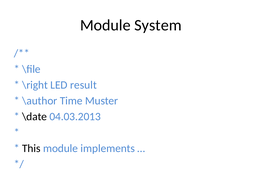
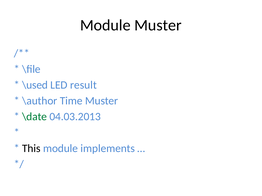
Module System: System -> Muster (158, 25)
\right: \right -> \used (35, 85)
\date colour: black -> green (35, 117)
